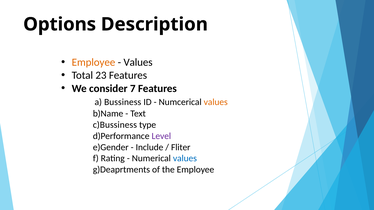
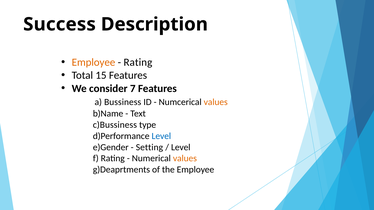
Options: Options -> Success (59, 24)
Values: Values -> Rating (138, 62)
23: 23 -> 15 (101, 76)
Level colour: purple -> blue (161, 136)
Include: Include -> Setting (149, 147)
Fliter: Fliter -> Level (181, 147)
values colour: blue -> orange (185, 159)
